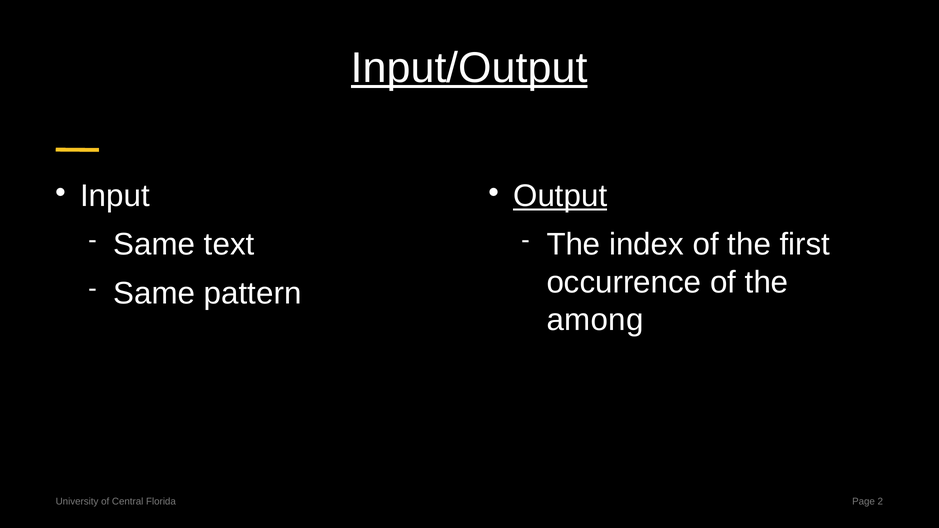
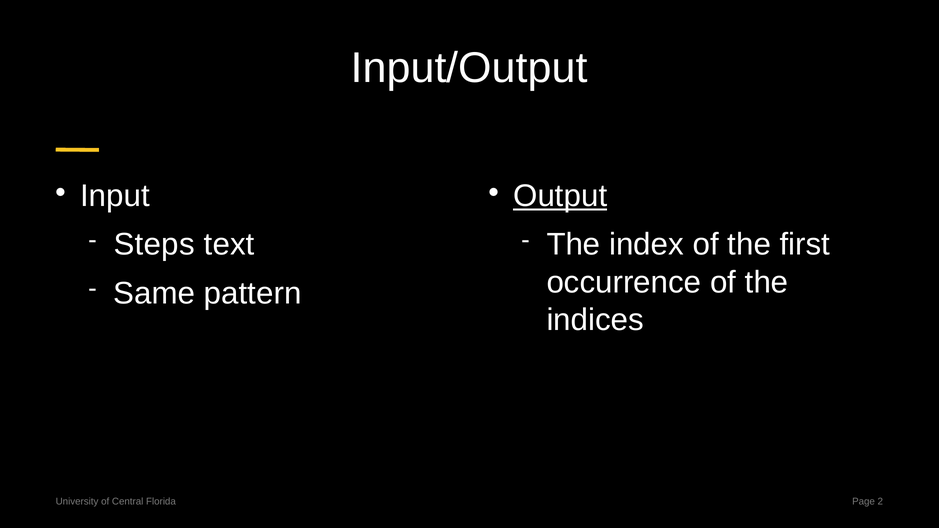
Input/Output underline: present -> none (469, 68)
Same: Same -> Steps (154, 245)
among: among -> indices (595, 320)
